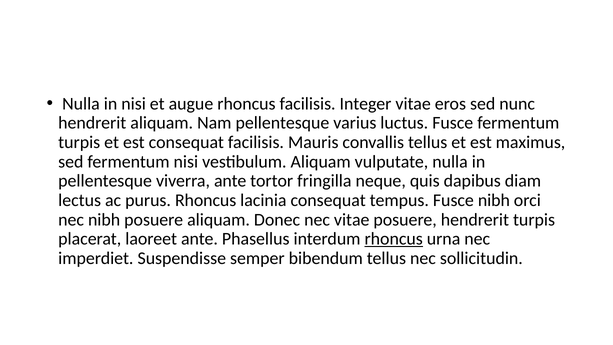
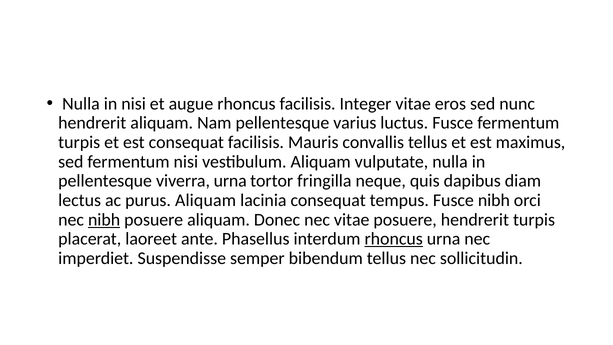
viverra ante: ante -> urna (230, 181)
purus Rhoncus: Rhoncus -> Aliquam (206, 200)
nibh underline: none -> present (104, 220)
